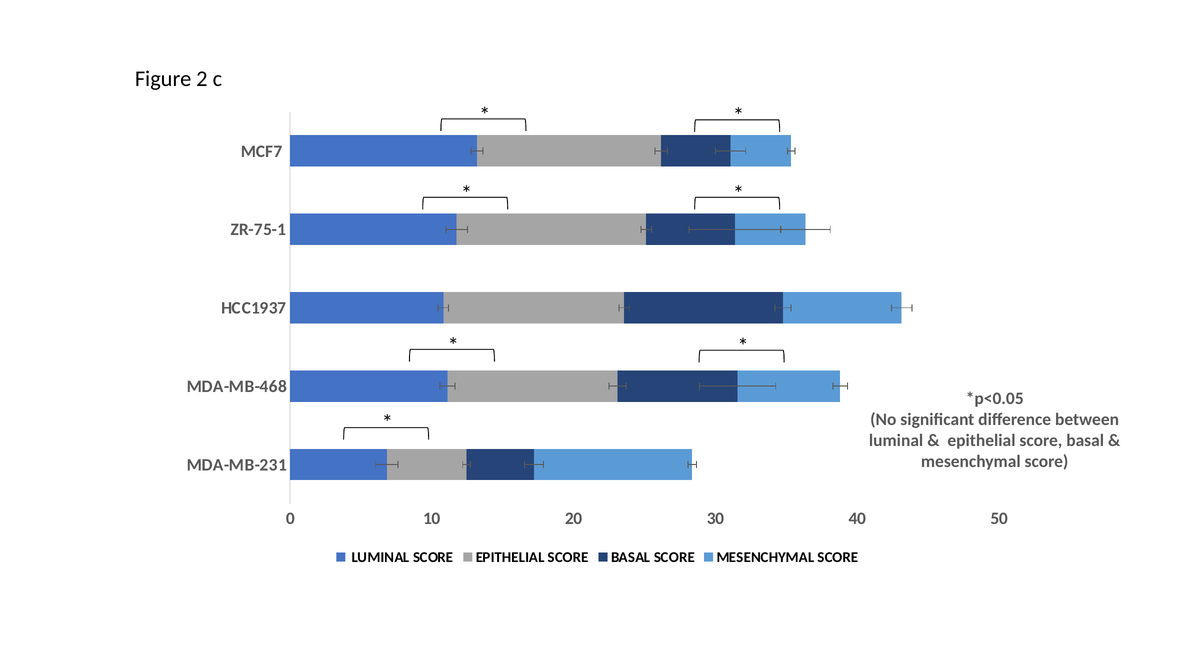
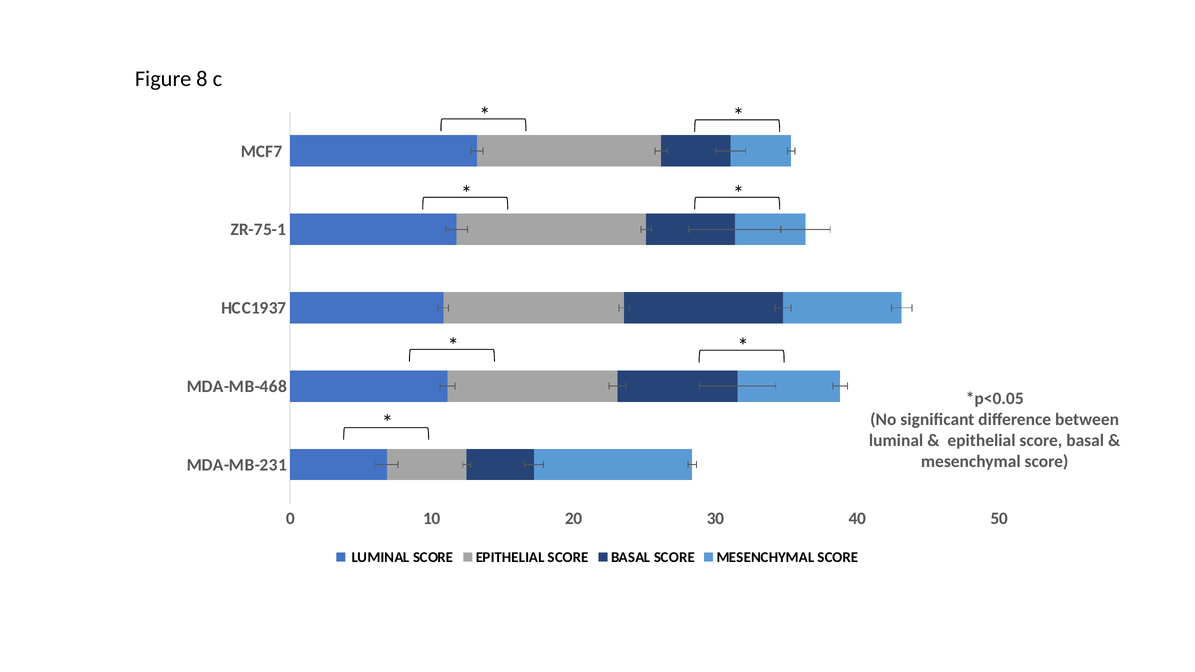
2: 2 -> 8 (202, 79)
